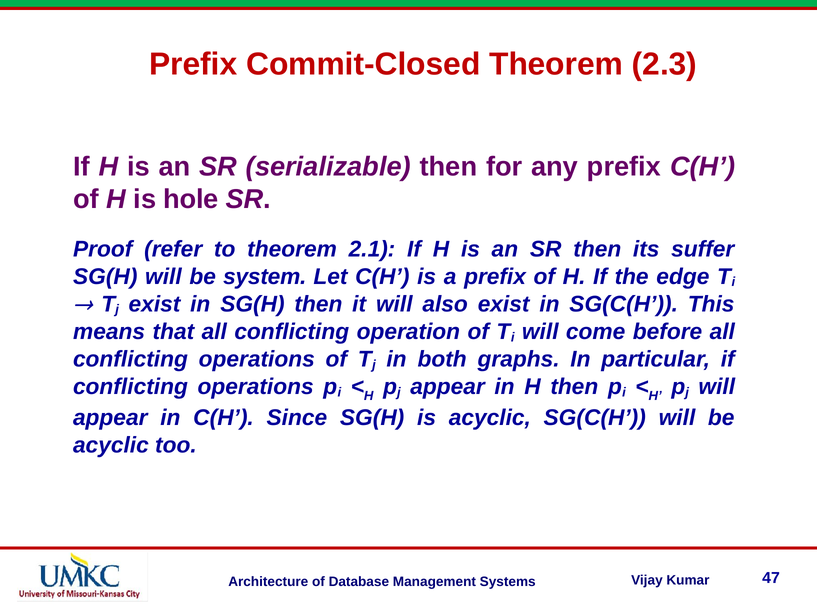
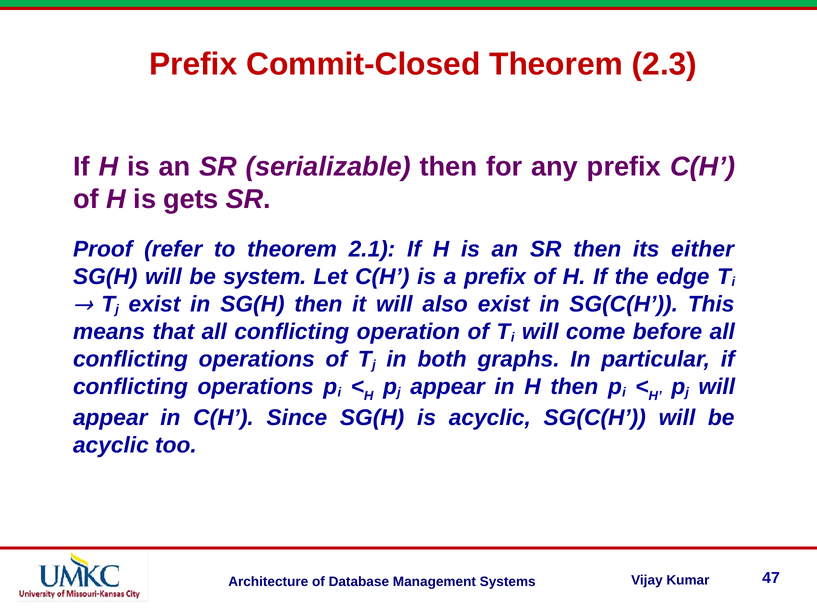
hole: hole -> gets (191, 199)
suffer: suffer -> either (703, 249)
